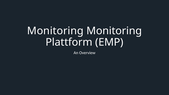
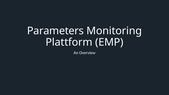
Monitoring: Monitoring -> Parameters (55, 31)
